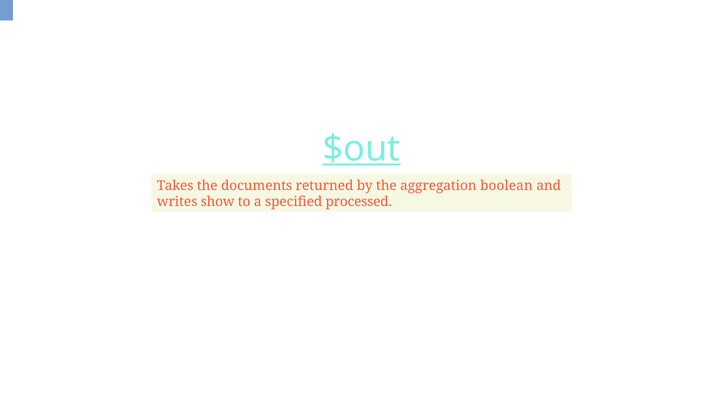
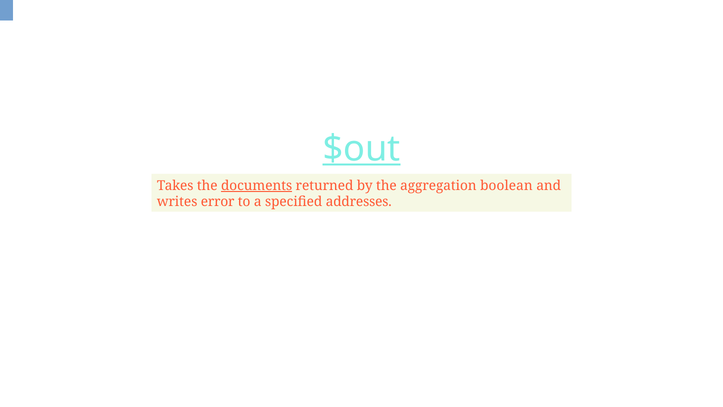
documents underline: none -> present (257, 185)
show: show -> error (218, 202)
processed: processed -> addresses (359, 202)
